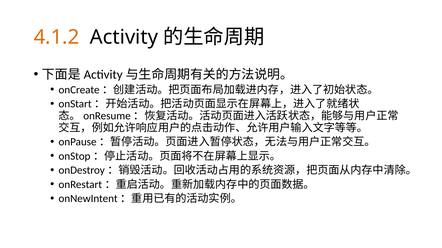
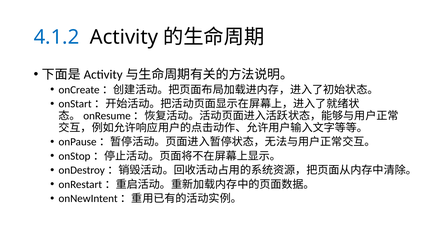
4.1.2 colour: orange -> blue (56, 37)
